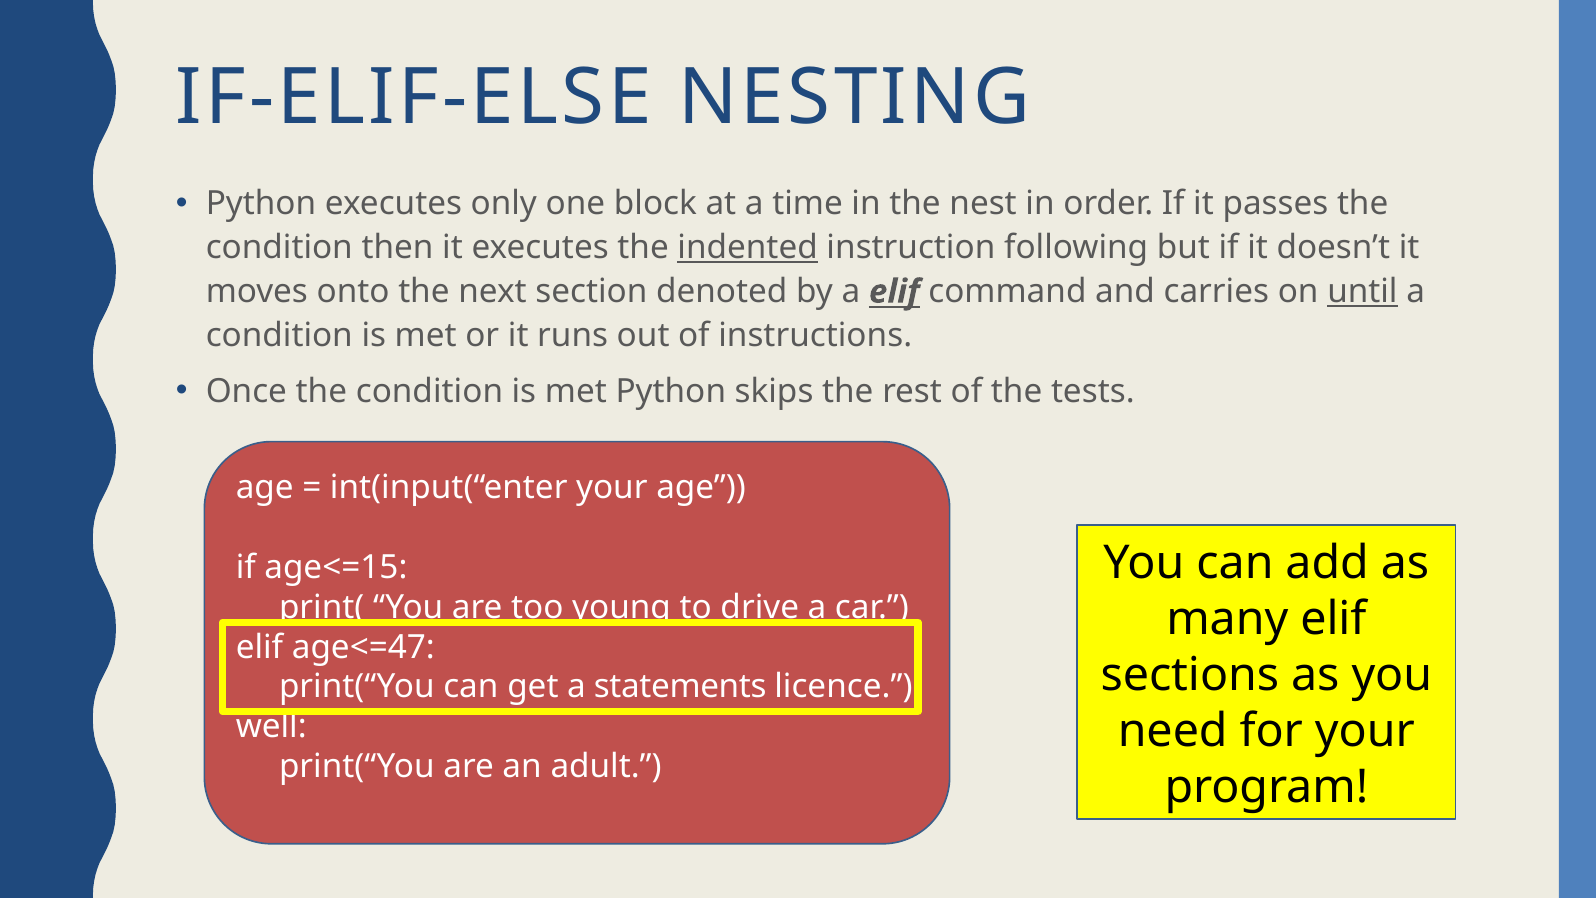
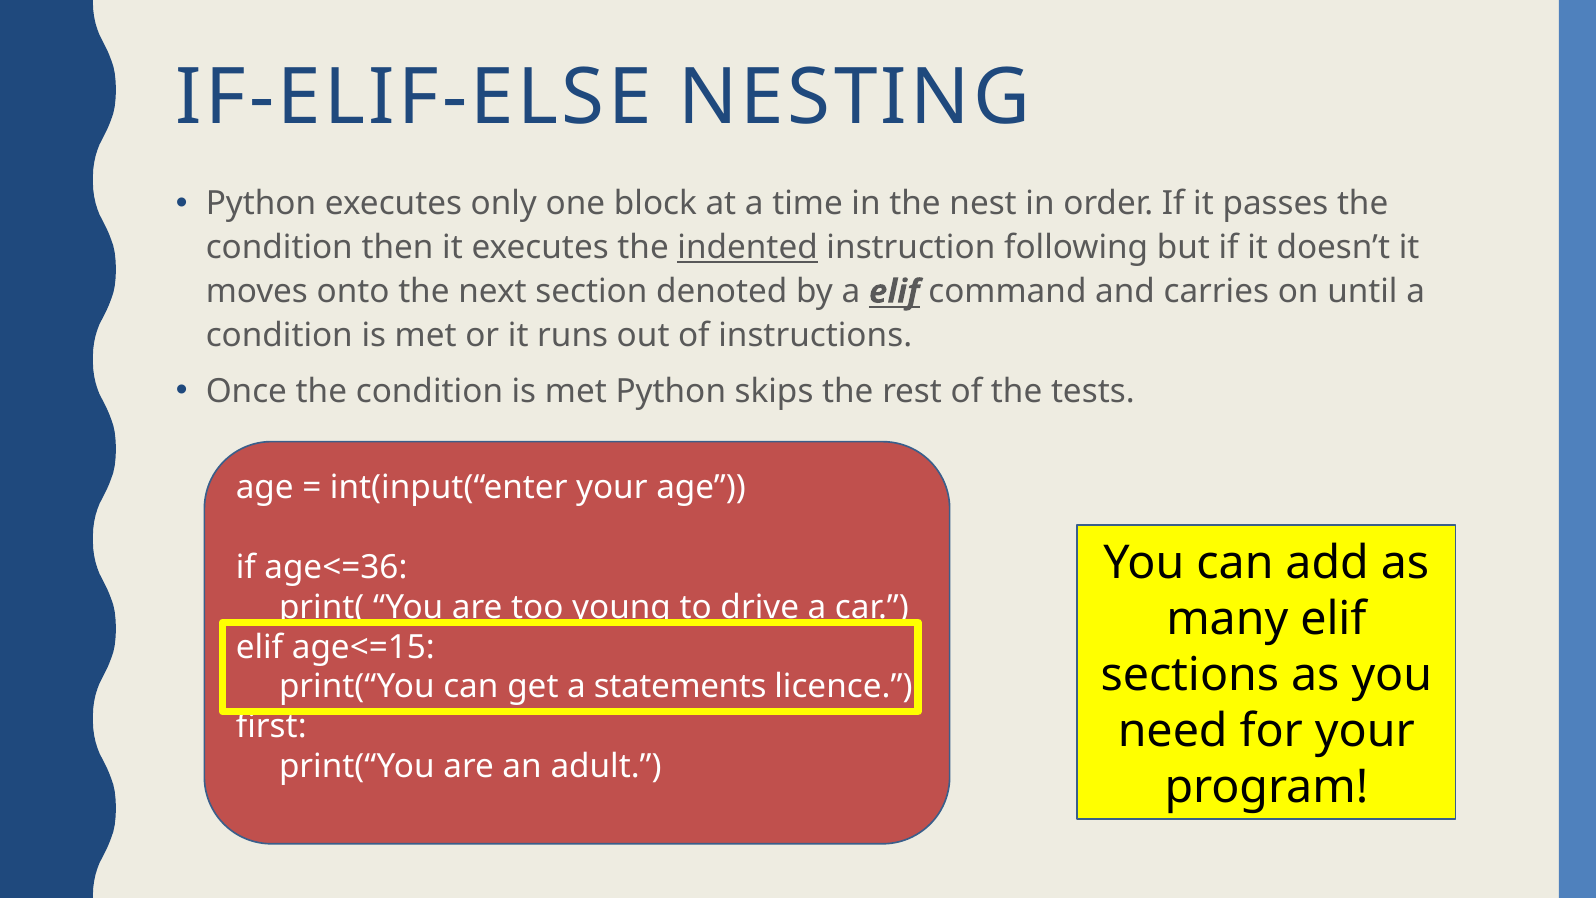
until underline: present -> none (1362, 292)
age<=15: age<=15 -> age<=36 (336, 567)
age<=47: age<=47 -> age<=15 (363, 647)
well: well -> first (271, 727)
